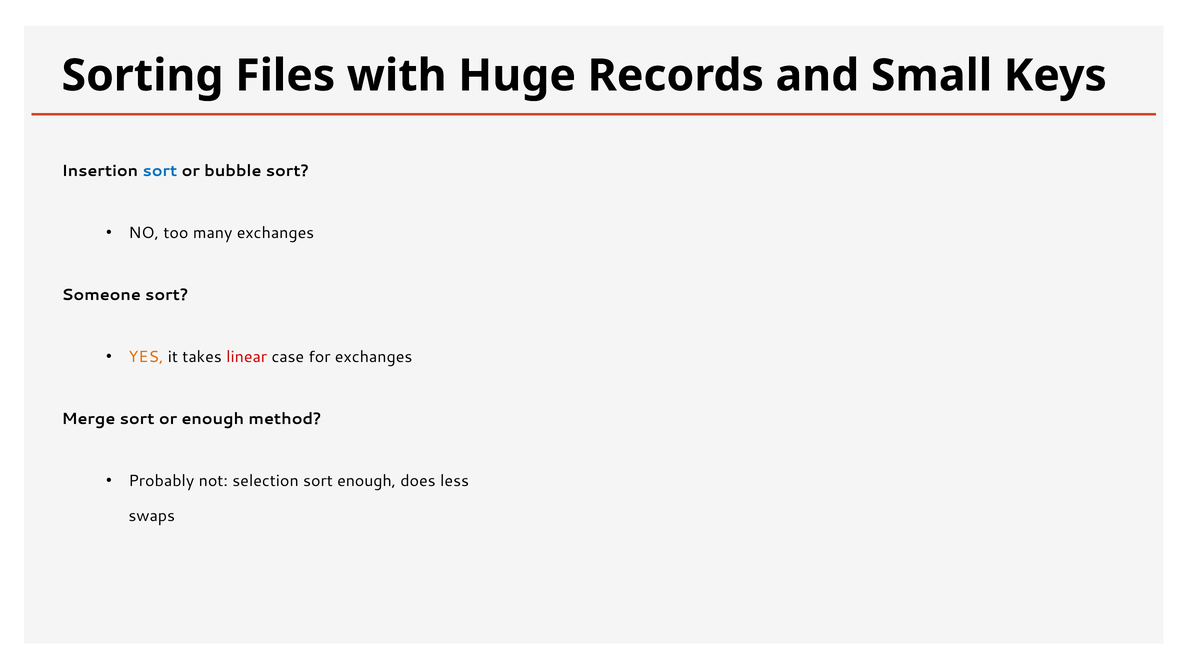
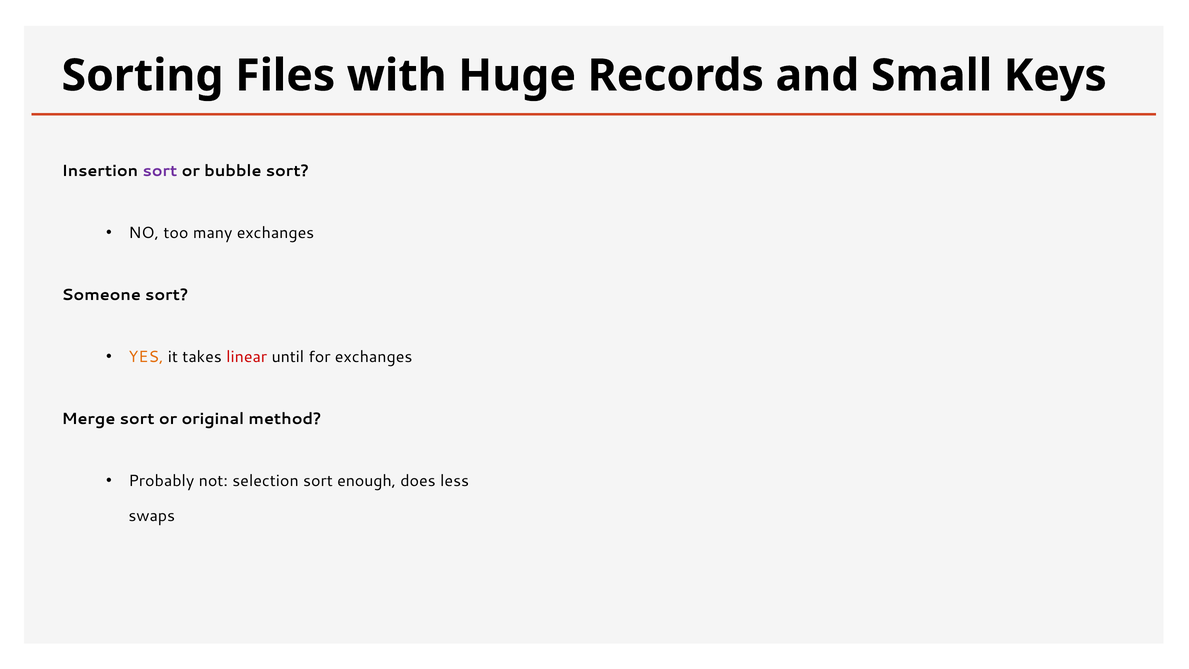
sort colour: blue -> purple (160, 171)
case: case -> until (288, 357)
or enough: enough -> original (213, 419)
